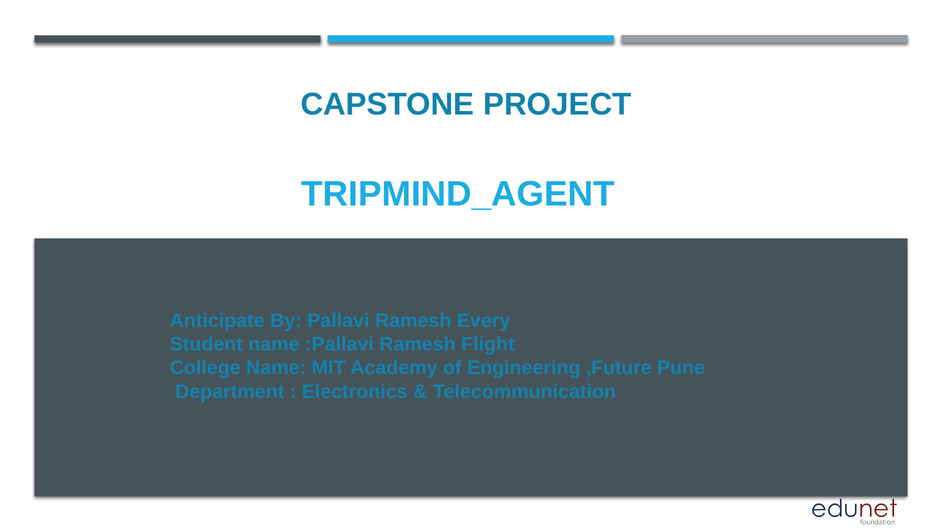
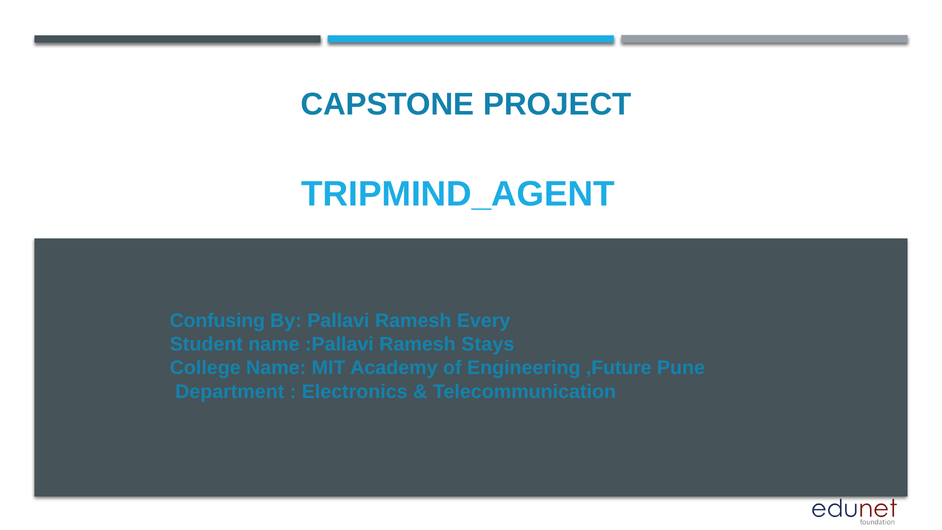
Anticipate: Anticipate -> Confusing (217, 321)
Flight: Flight -> Stays (488, 344)
